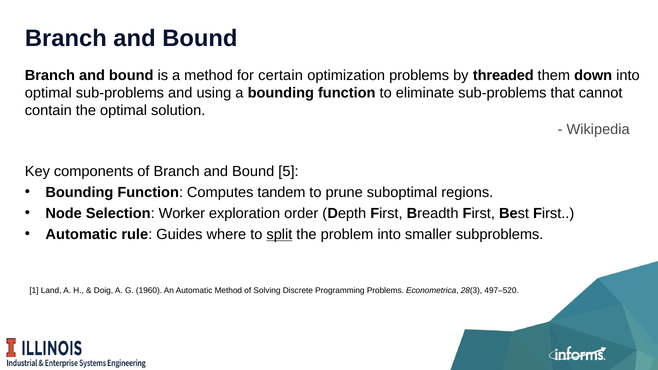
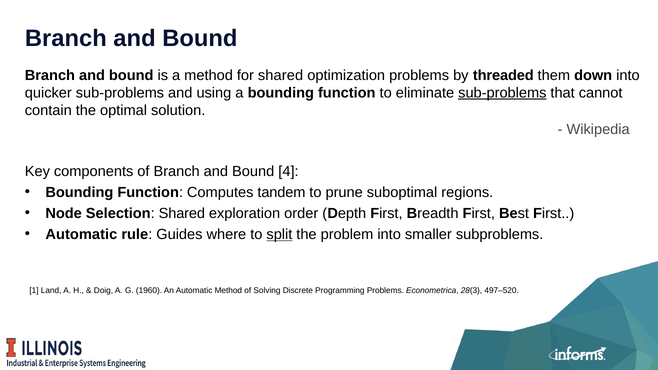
for certain: certain -> shared (281, 75)
optimal: optimal -> quicker (48, 93)
sub-problems underline: none -> present (502, 93)
5: 5 -> 4 (288, 171)
Selection Worker: Worker -> Shared (182, 213)
